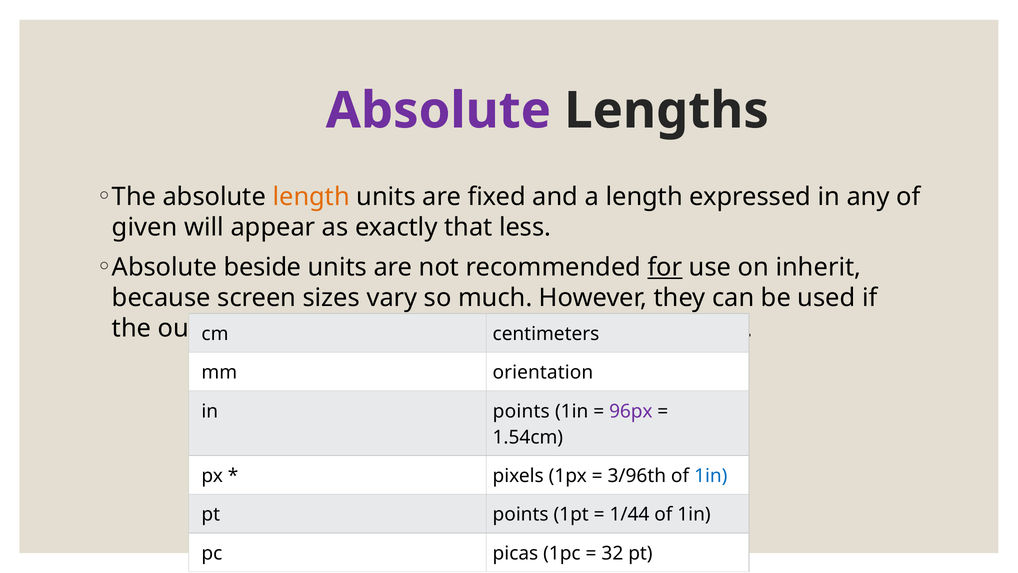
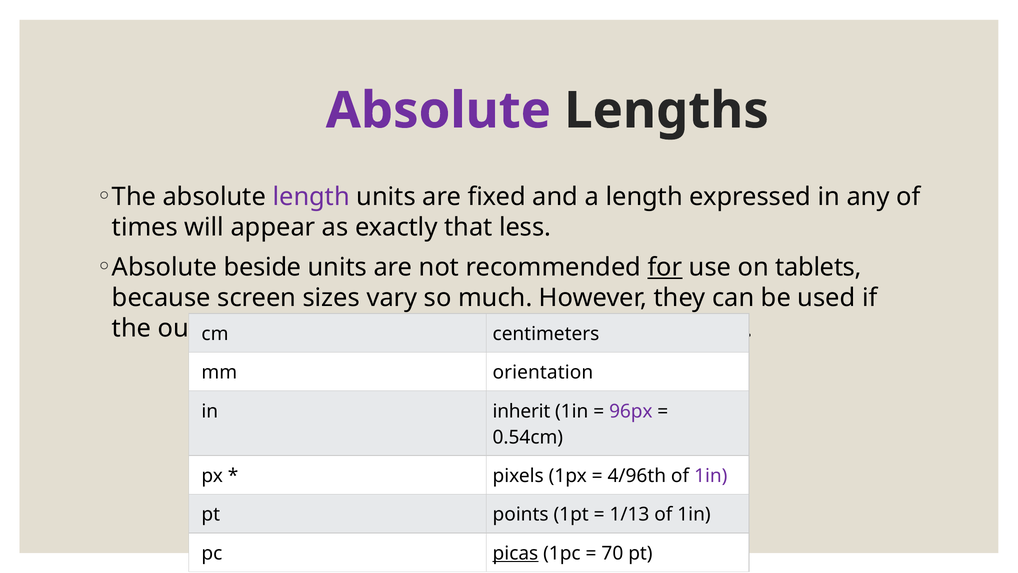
length colour: orange -> purple (311, 196)
given: given -> times (145, 227)
inherit: inherit -> tablets (819, 267)
in points: points -> inherit (521, 411)
1.54cm: 1.54cm -> 0.54cm (528, 437)
3/96th: 3/96th -> 4/96th (637, 476)
1in colour: blue -> purple (711, 476)
1/44: 1/44 -> 1/13 (629, 514)
picas underline: none -> present (515, 553)
32: 32 -> 70 (612, 553)
